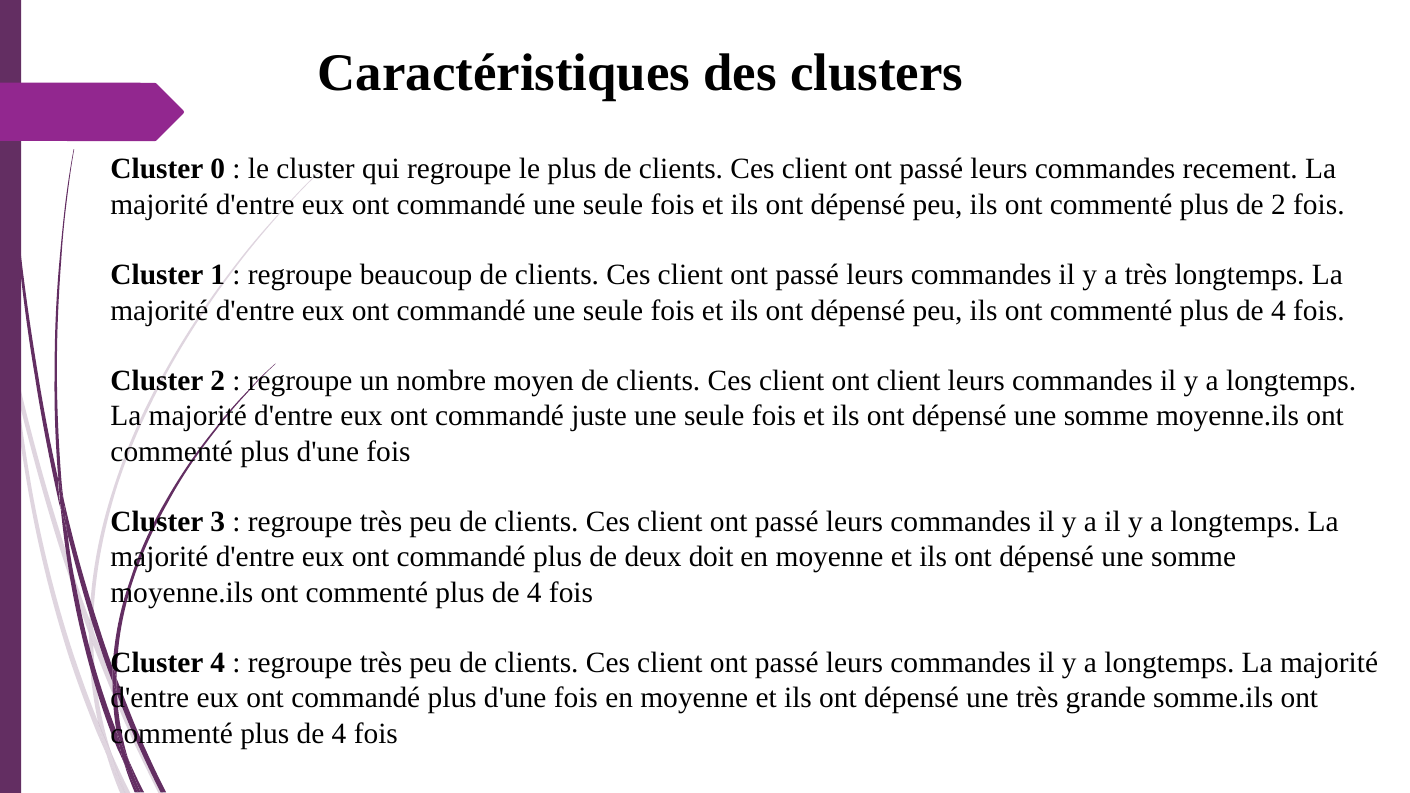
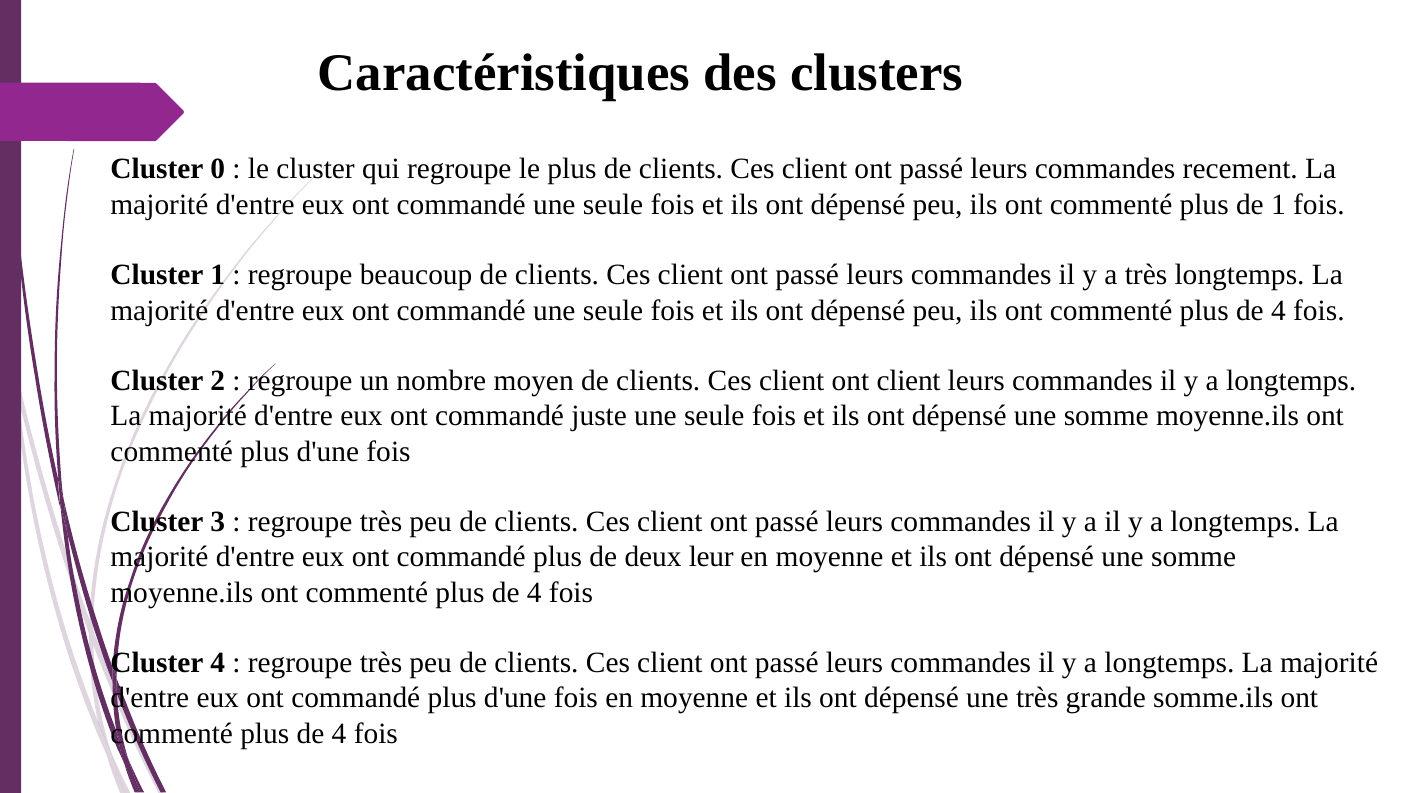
de 2: 2 -> 1 (1278, 205)
doit: doit -> leur (711, 557)
